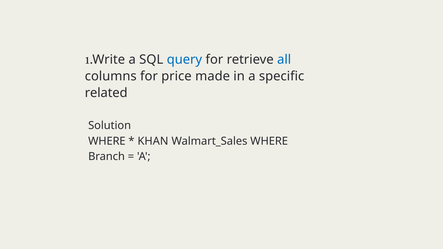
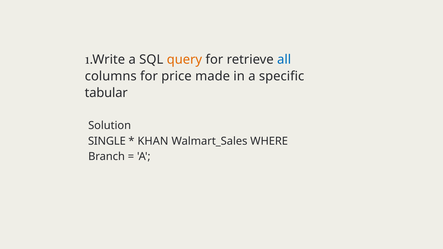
query colour: blue -> orange (184, 59)
related: related -> tabular (106, 93)
WHERE: WHERE -> SINGLE (107, 141)
